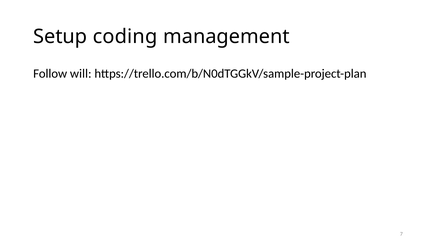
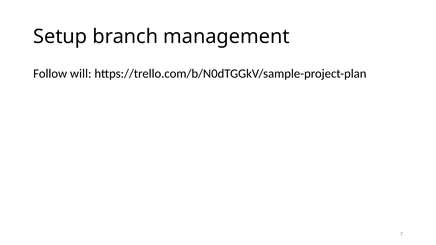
coding: coding -> branch (125, 37)
